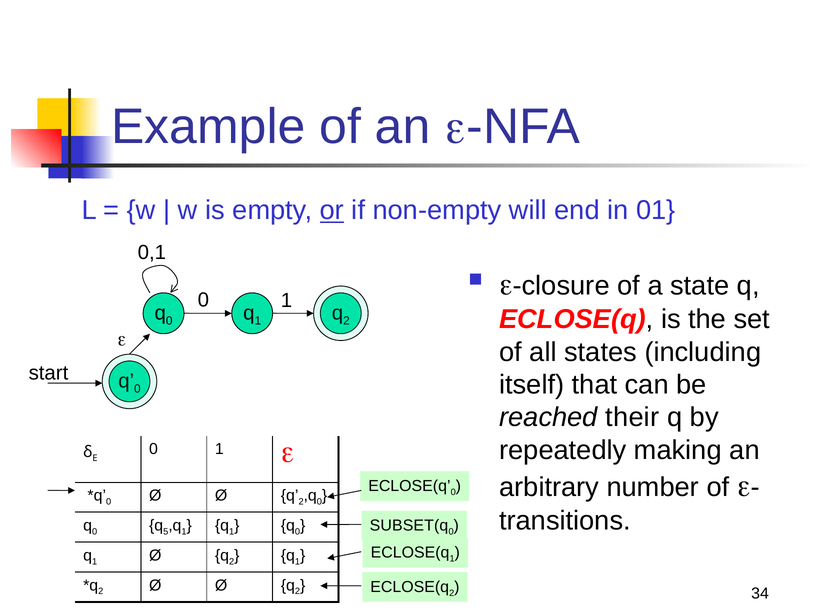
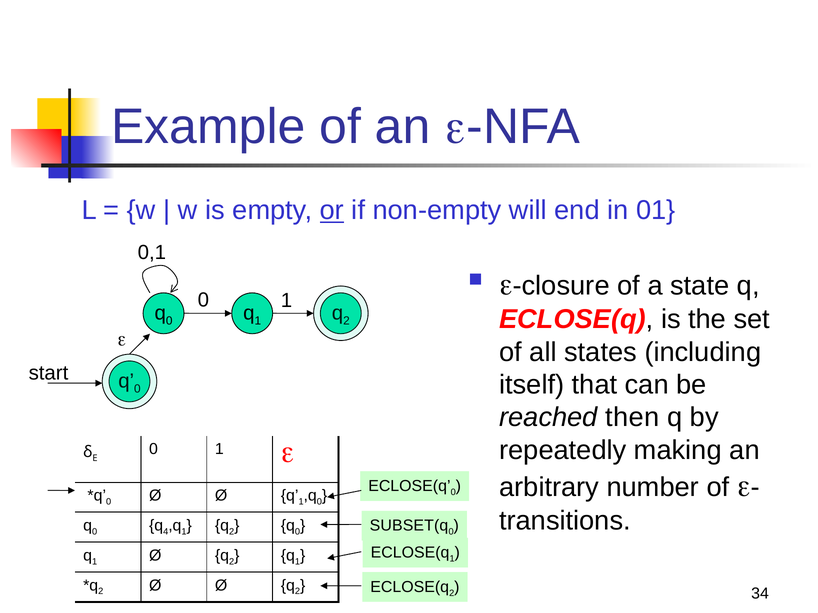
their: their -> then (632, 418)
2: 2 -> 1 (301, 502)
5: 5 -> 4 (166, 532)
1: 1 -> 2 (232, 532)
